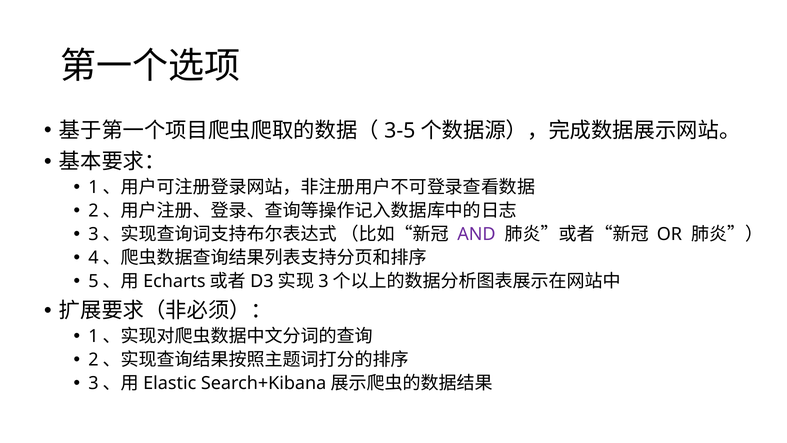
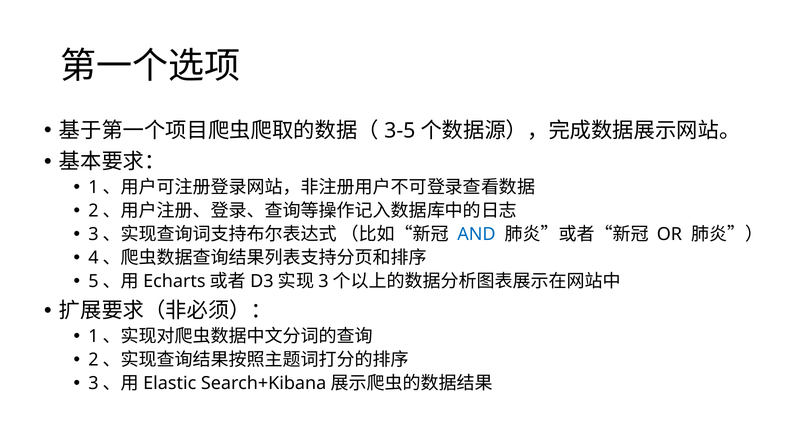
AND colour: purple -> blue (476, 234)
